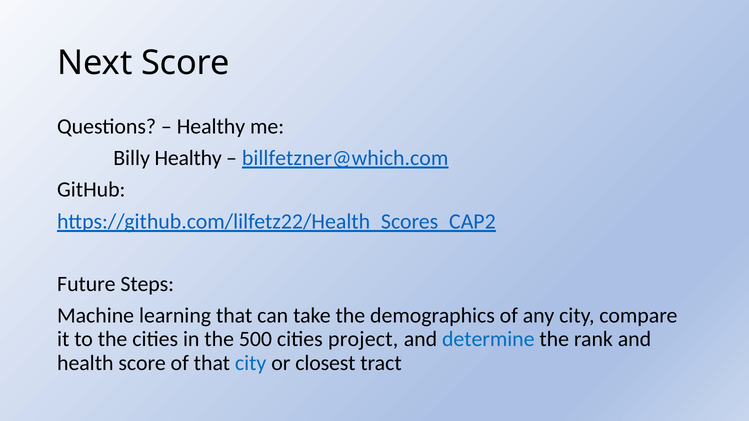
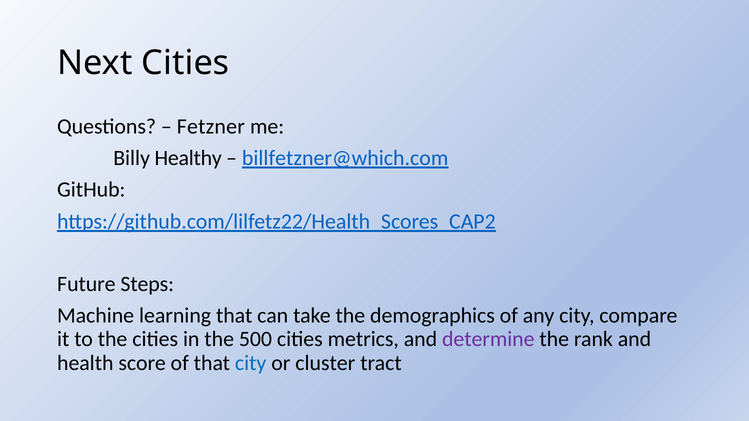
Next Score: Score -> Cities (185, 63)
Healthy: Healthy -> Fetzner (211, 127)
project: project -> metrics (363, 340)
determine colour: blue -> purple (488, 340)
closest: closest -> cluster (325, 363)
